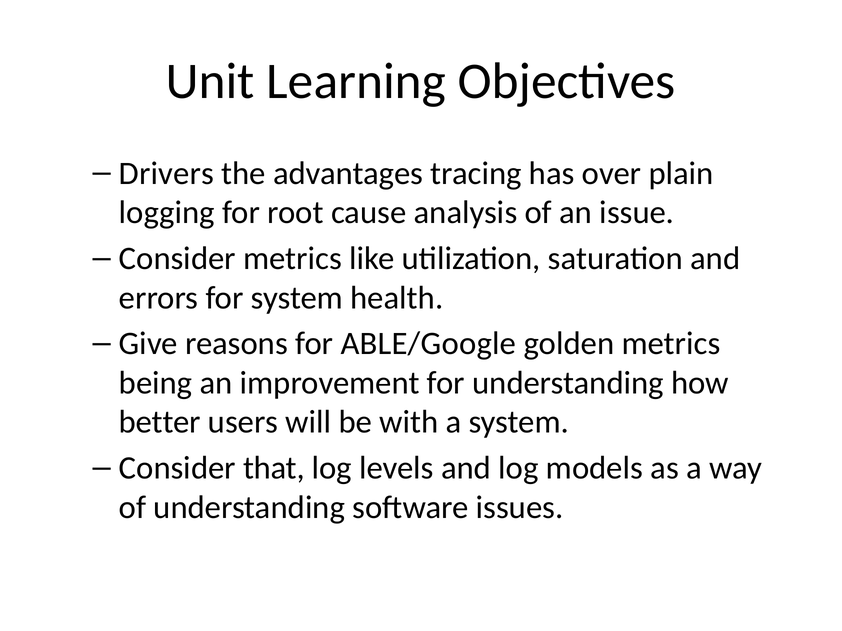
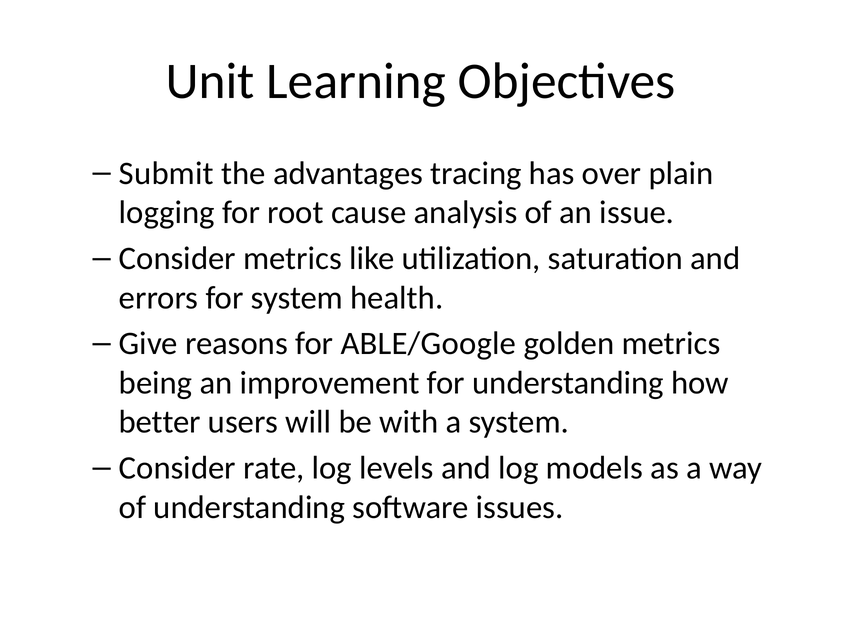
Drivers: Drivers -> Submit (166, 174)
that: that -> rate (274, 468)
